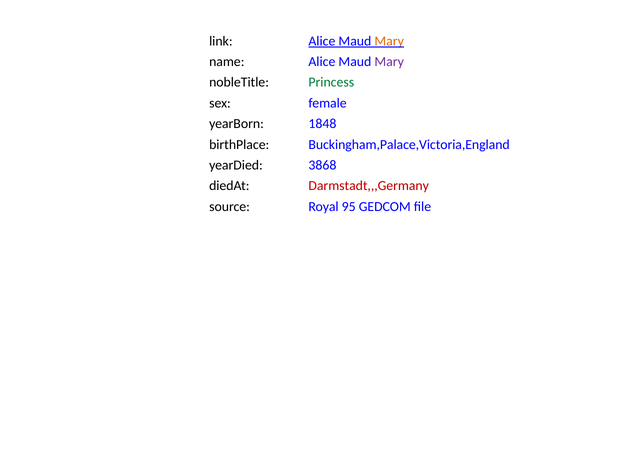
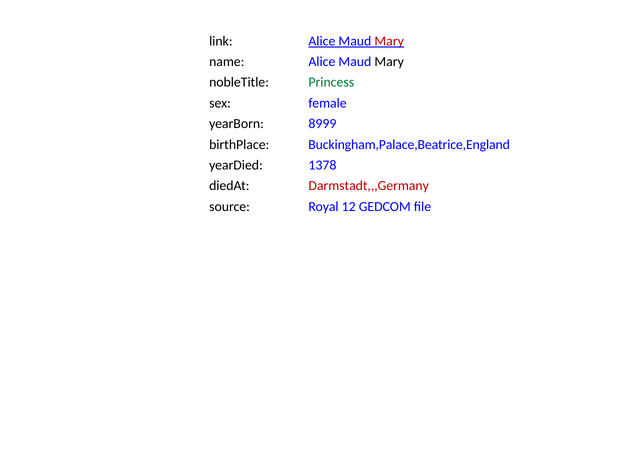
Mary colour: orange -> red (389, 41)
Mary colour: purple -> black (389, 62)
1848: 1848 -> 8999 (322, 124)
Buckingham,Palace,Victoria,England: Buckingham,Palace,Victoria,England -> Buckingham,Palace,Beatrice,England (409, 145)
3868: 3868 -> 1378 (322, 165)
95: 95 -> 12 (349, 207)
